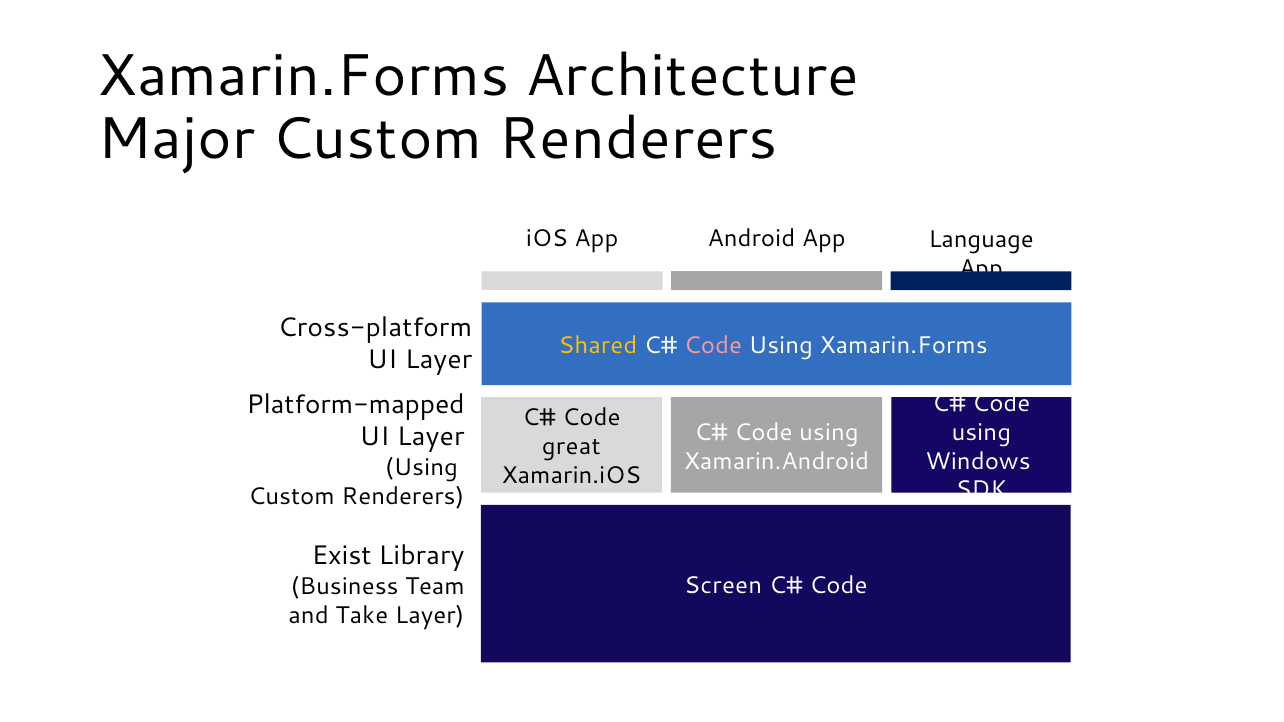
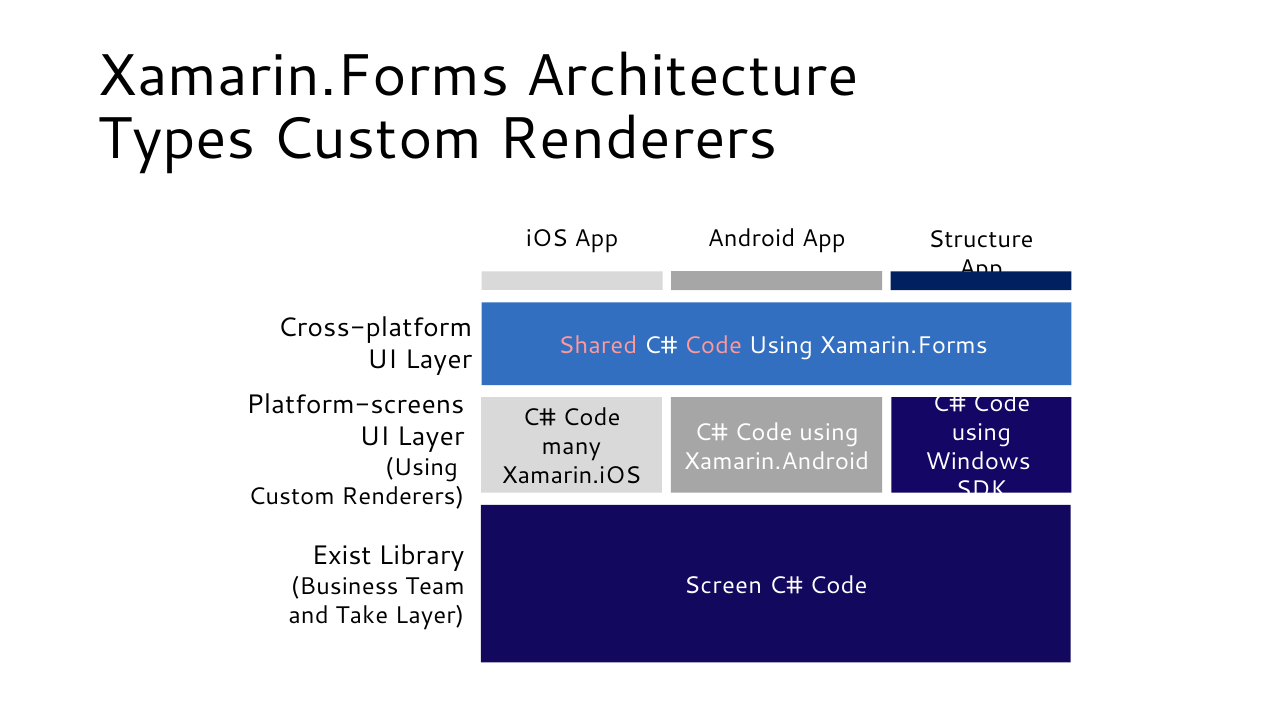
Major: Major -> Types (177, 140)
Language: Language -> Structure (981, 240)
Shared colour: yellow -> pink (598, 346)
Platform-mapped: Platform-mapped -> Platform-screens (355, 405)
great: great -> many (571, 447)
